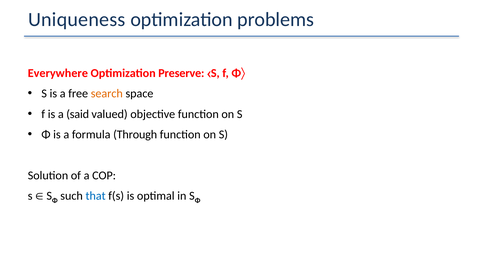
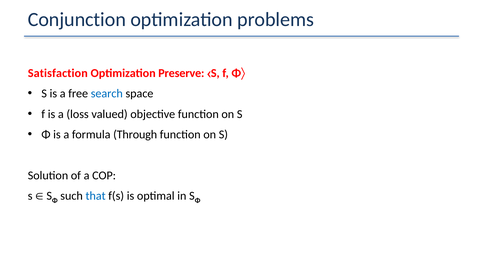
Uniqueness: Uniqueness -> Conjunction (77, 20)
Everywhere: Everywhere -> Satisfaction (58, 73)
search colour: orange -> blue (107, 94)
said: said -> loss (78, 114)
